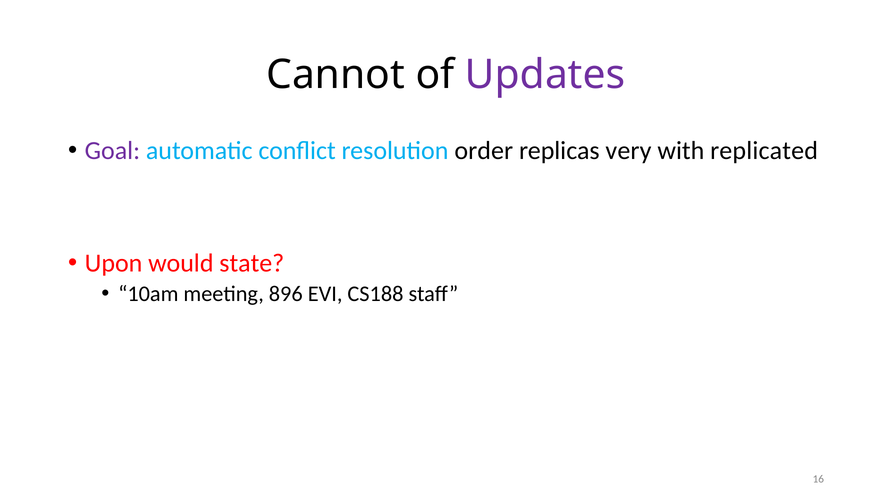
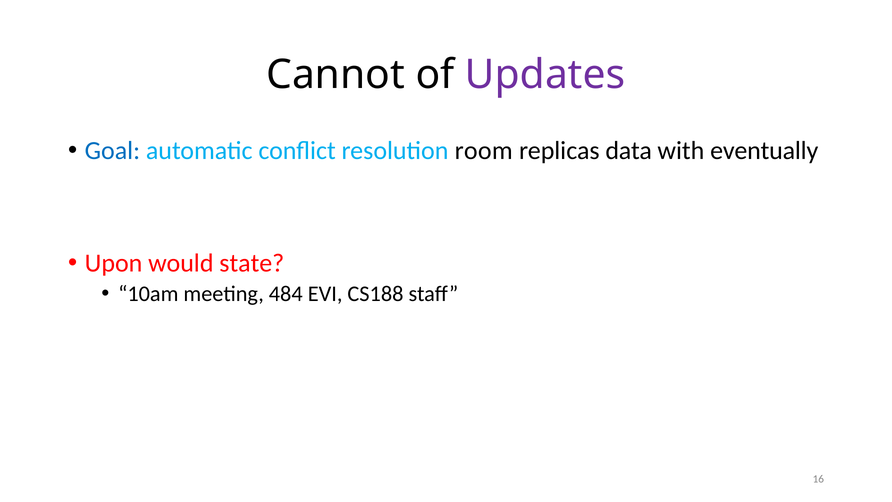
Goal colour: purple -> blue (112, 151)
order: order -> room (484, 151)
very: very -> data (629, 151)
replicated: replicated -> eventually (764, 151)
896: 896 -> 484 (286, 294)
